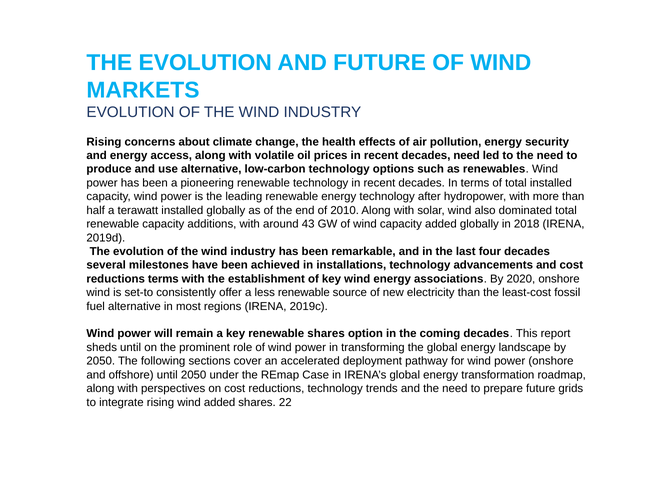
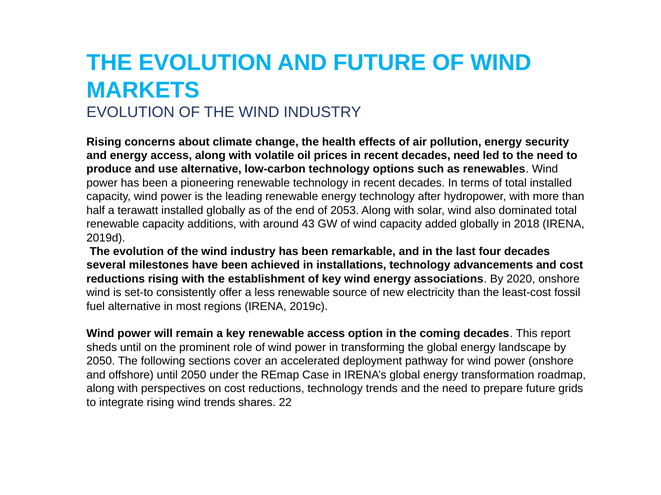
2010: 2010 -> 2053 (345, 211)
reductions terms: terms -> rising (163, 279)
renewable shares: shares -> access (326, 334)
wind added: added -> trends (220, 403)
